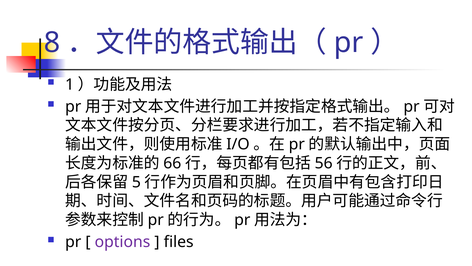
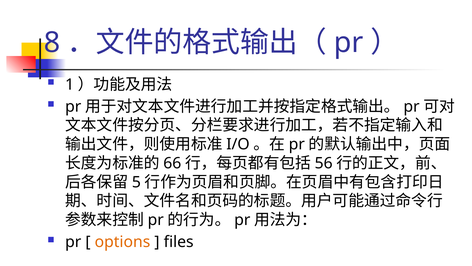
options colour: purple -> orange (122, 242)
